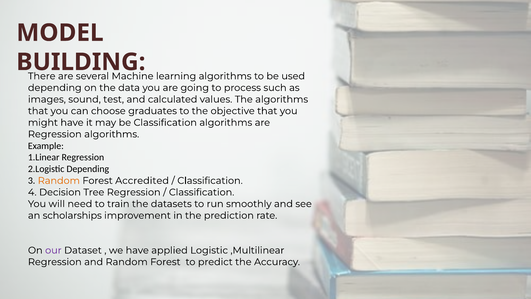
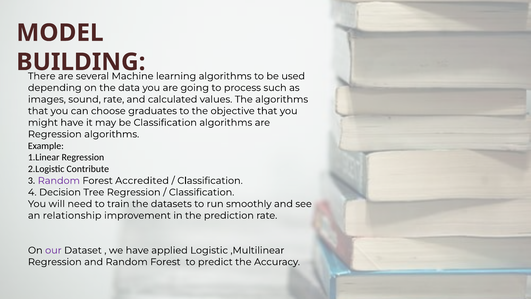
sound test: test -> rate (114, 99)
2.Logistic Depending: Depending -> Contribute (88, 169)
Random colour: orange -> purple (59, 180)
scholarships: scholarships -> relationship (72, 215)
